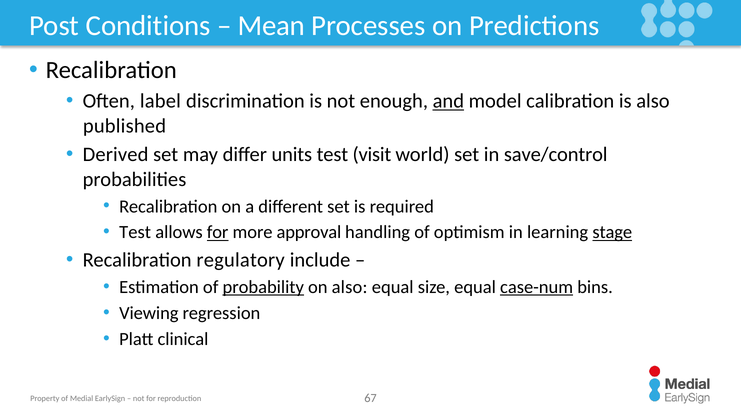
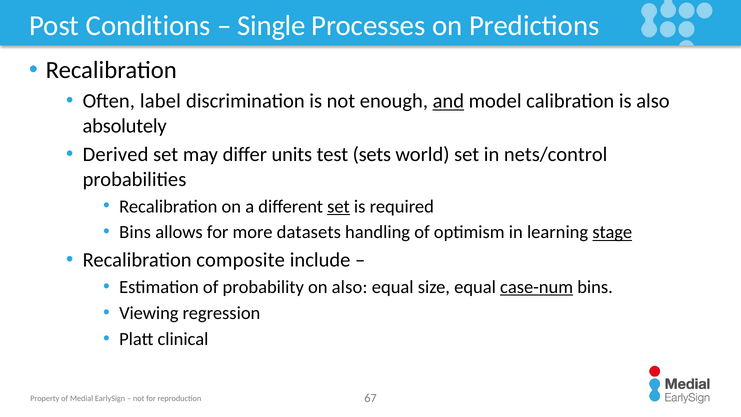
Mean: Mean -> Single (271, 26)
published: published -> absolutely (125, 126)
visit: visit -> sets (372, 155)
save/control: save/control -> nets/control (556, 155)
set underline: none -> present (339, 206)
Test: Test -> Bins (135, 232)
for underline: present -> none (218, 232)
approval: approval -> datasets (309, 232)
regulatory: regulatory -> composite (241, 260)
probability underline: present -> none (263, 287)
